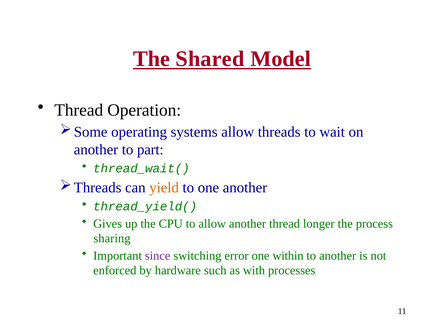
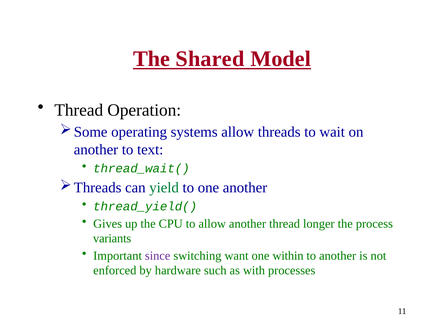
part: part -> text (150, 150)
yield colour: orange -> green (164, 188)
sharing: sharing -> variants (112, 238)
error: error -> want (237, 256)
